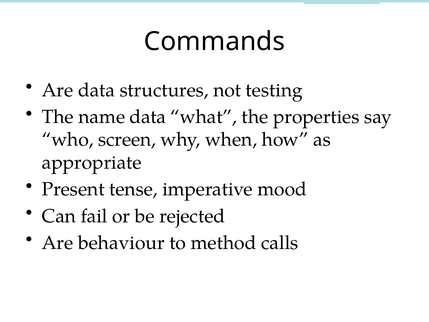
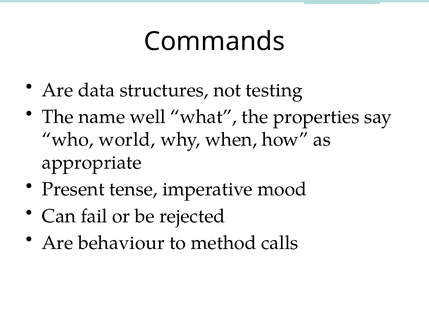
name data: data -> well (148, 117)
screen: screen -> world (127, 140)
